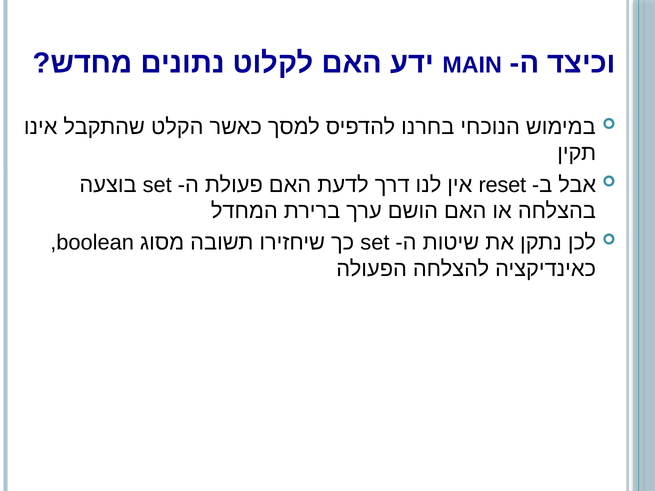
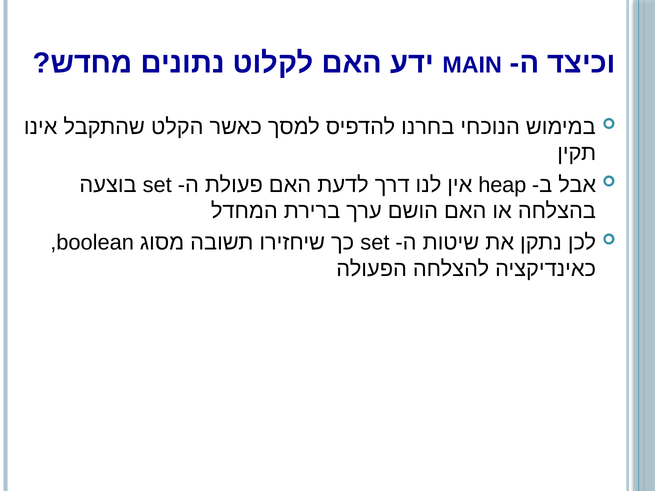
reset: reset -> heap (502, 185)
